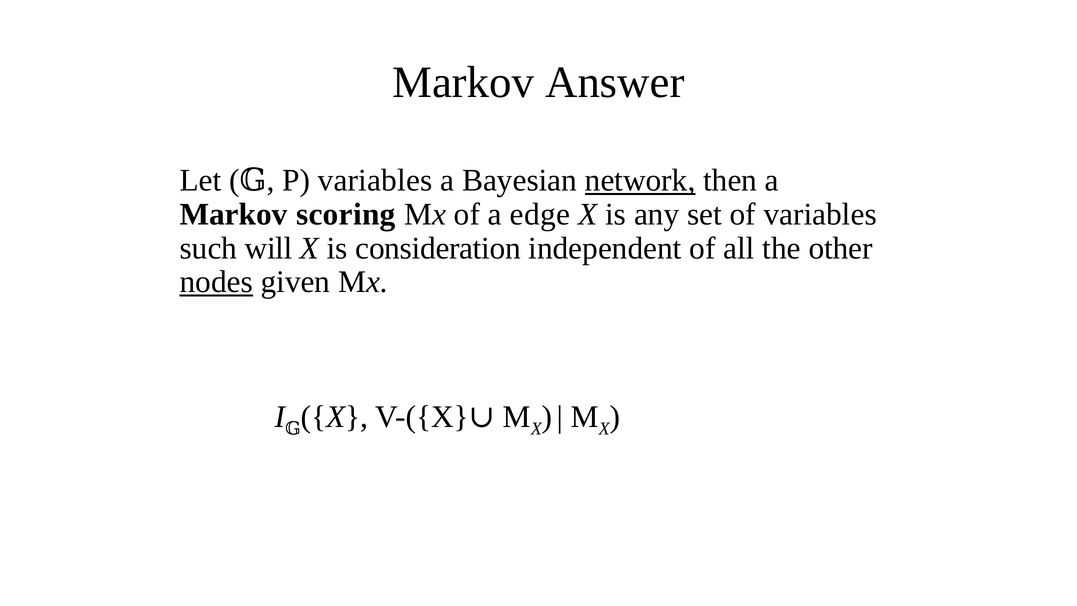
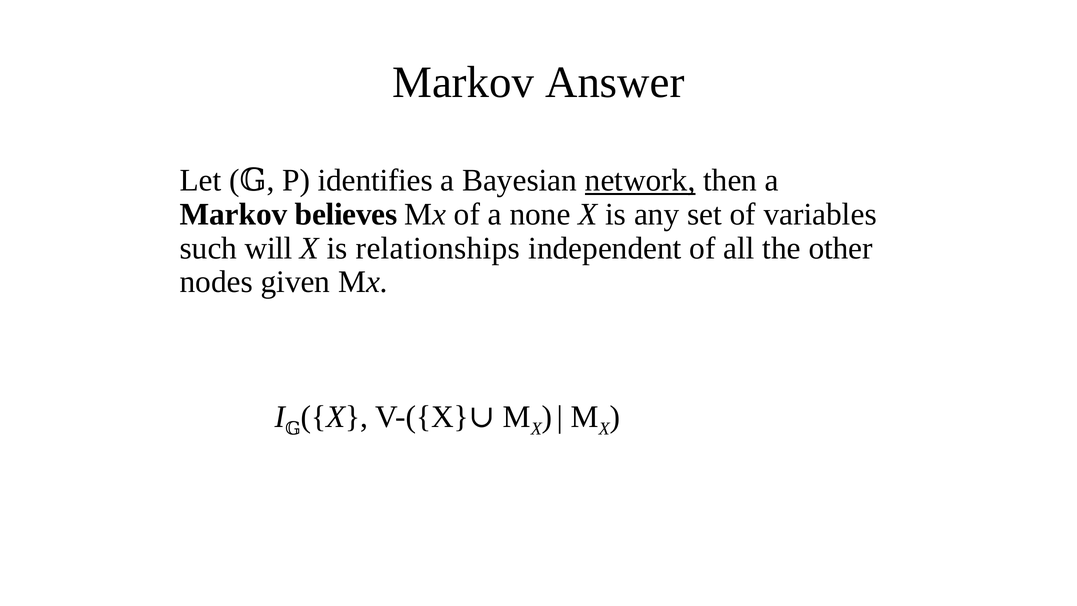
P variables: variables -> identifies (375, 180)
scoring: scoring -> believes (346, 214)
edge: edge -> none (540, 214)
consideration: consideration -> relationships (438, 248)
nodes underline: present -> none (216, 282)
